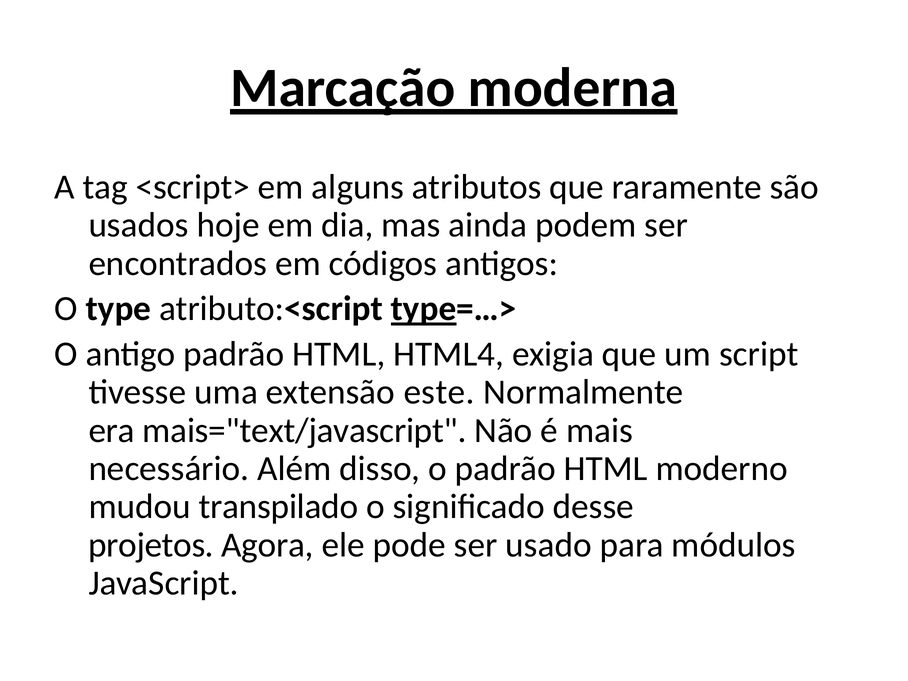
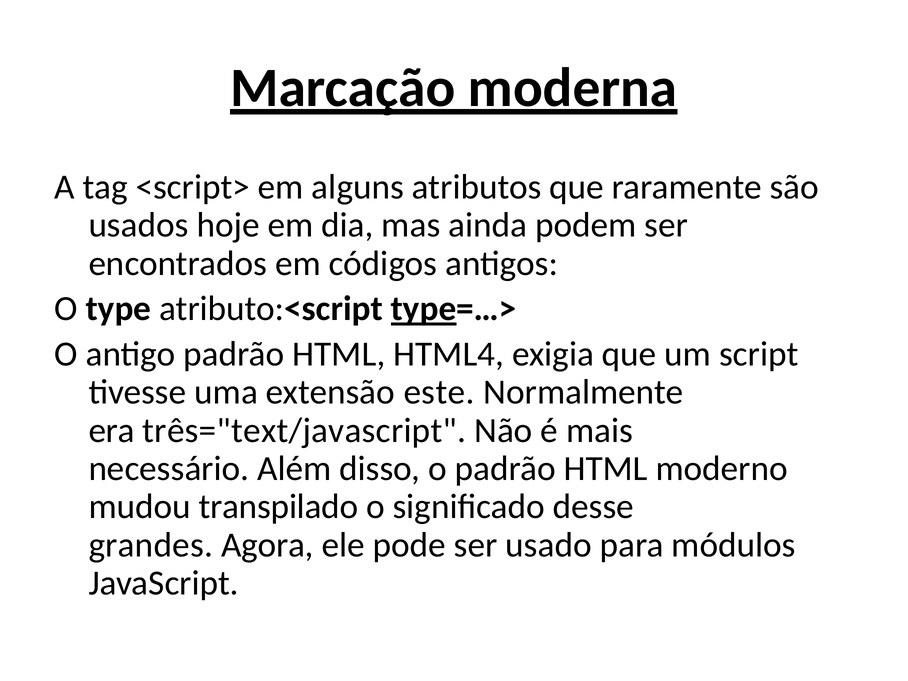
mais="text/javascript: mais="text/javascript -> três="text/javascript (304, 430)
projetos: projetos -> grandes (151, 545)
